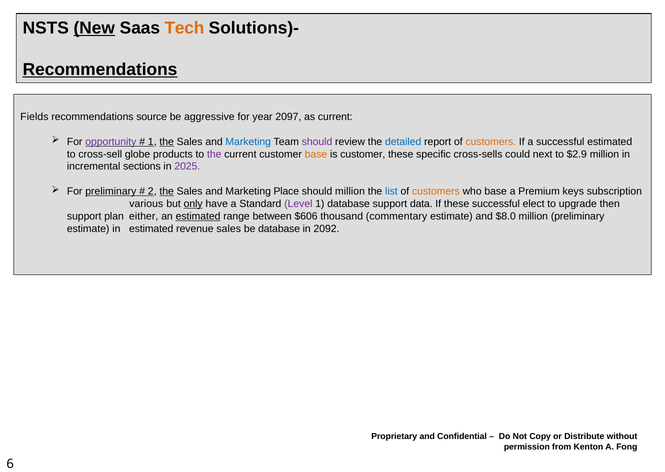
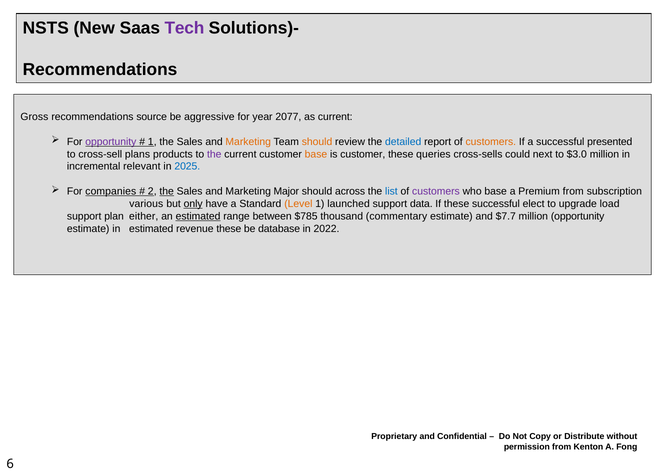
New underline: present -> none (94, 28)
Tech colour: orange -> purple (184, 28)
Recommendations underline: present -> none (100, 70)
Fields: Fields -> Gross (34, 117)
2097: 2097 -> 2077 (288, 117)
the underline: present -> none (167, 142)
Marketing colour: blue -> orange (248, 142)
should colour: purple -> orange (317, 142)
successful estimated: estimated -> presented (610, 142)
globe: globe -> plans (138, 154)
specific: specific -> queries (433, 154)
$2.9: $2.9 -> $3.0 (577, 154)
sections: sections -> relevant (142, 167)
2025 colour: purple -> blue (187, 167)
For preliminary: preliminary -> companies (111, 192)
Place: Place -> Major (286, 192)
should million: million -> across (350, 192)
customers colour: orange -> purple (436, 192)
Premium keys: keys -> from (573, 192)
Level colour: purple -> orange (298, 204)
1 database: database -> launched (349, 204)
then: then -> load (610, 204)
$606: $606 -> $785 (306, 216)
$8.0: $8.0 -> $7.7 (506, 216)
million preliminary: preliminary -> opportunity (578, 216)
revenue sales: sales -> these (229, 229)
2092: 2092 -> 2022 (326, 229)
